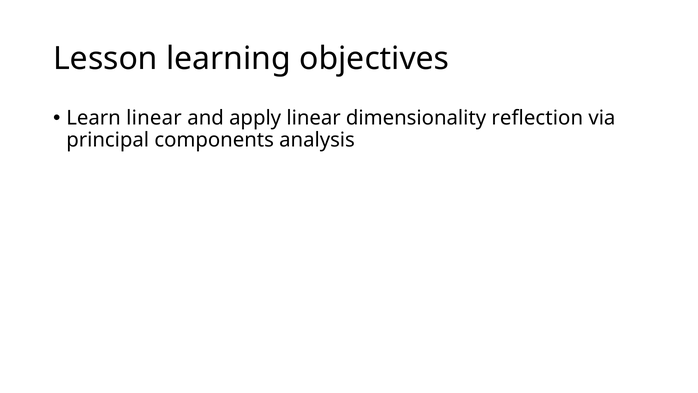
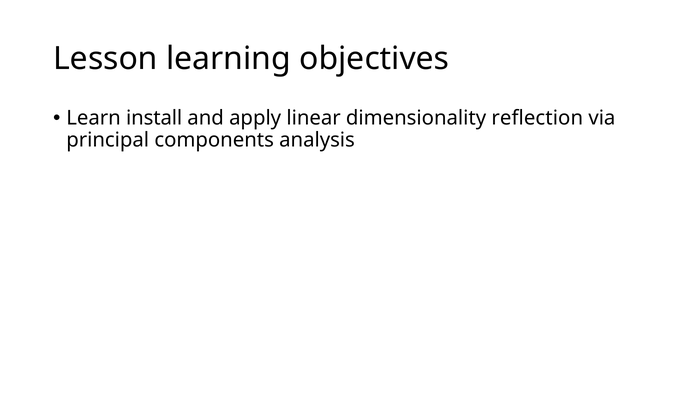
Learn linear: linear -> install (154, 118)
